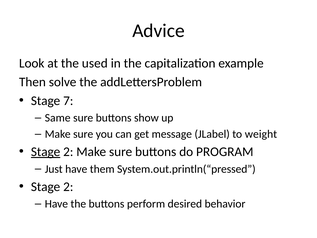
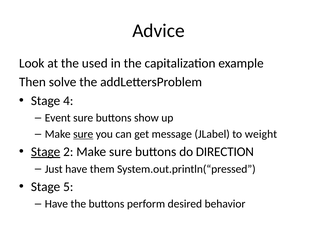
7: 7 -> 4 (68, 101)
Same: Same -> Event (58, 118)
sure underline: none -> present (83, 134)
PROGRAM: PROGRAM -> DIRECTION (225, 152)
2: 2 -> 5 (68, 187)
